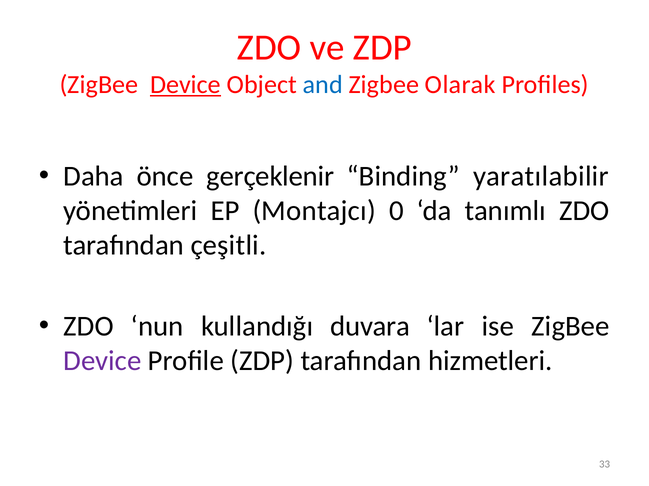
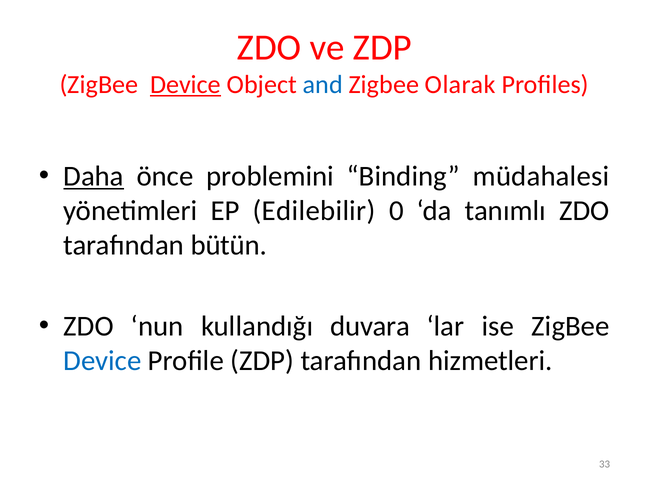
Daha underline: none -> present (94, 177)
gerçeklenir: gerçeklenir -> problemini (270, 177)
yaratılabilir: yaratılabilir -> müdahalesi (541, 177)
Montajcı: Montajcı -> Edilebilir (314, 211)
çeşitli: çeşitli -> bütün (229, 246)
Device colour: purple -> blue (102, 361)
